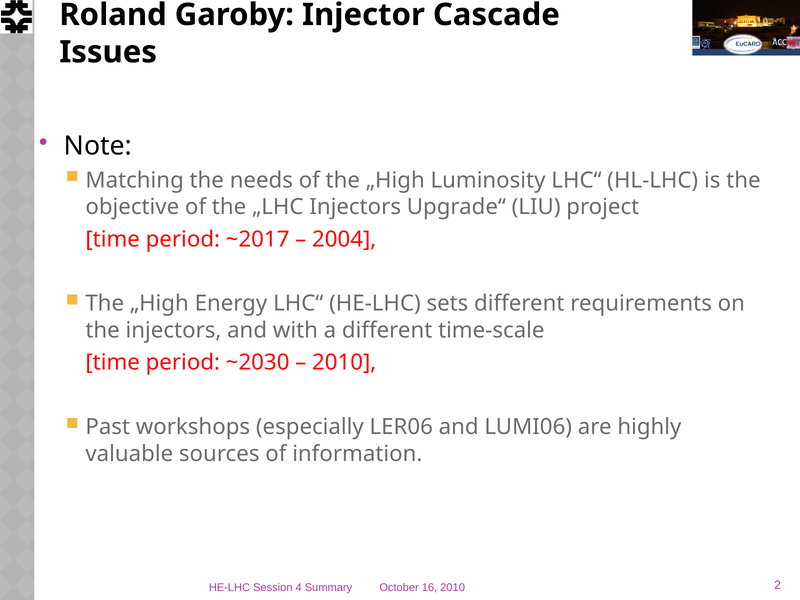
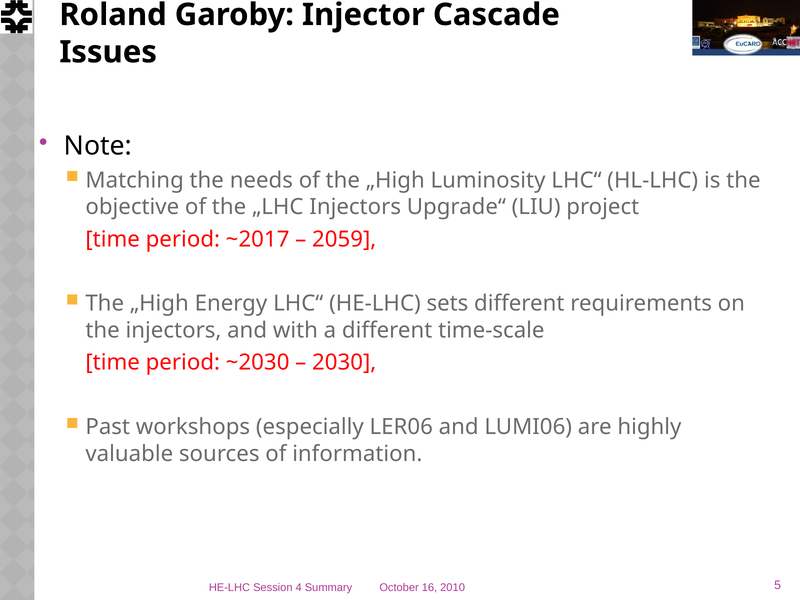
2004: 2004 -> 2059 (344, 239)
2010: 2010 -> 2030 (344, 363)
2: 2 -> 5 (778, 585)
